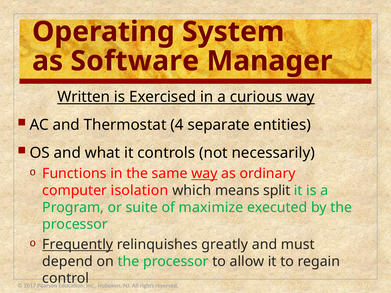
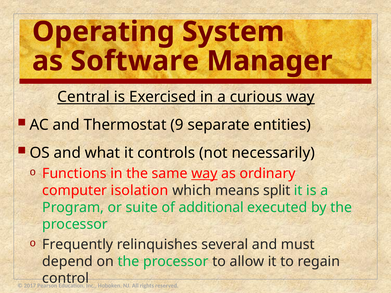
Written: Written -> Central (84, 97)
4: 4 -> 9 (177, 125)
maximize: maximize -> additional (211, 208)
Frequently underline: present -> none (78, 245)
greatly: greatly -> several (225, 245)
